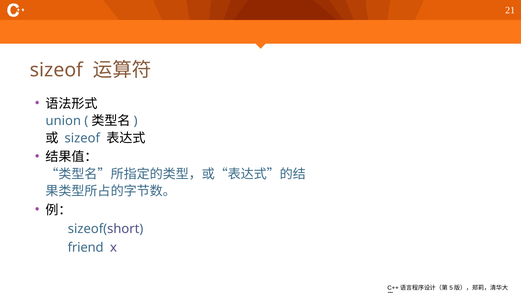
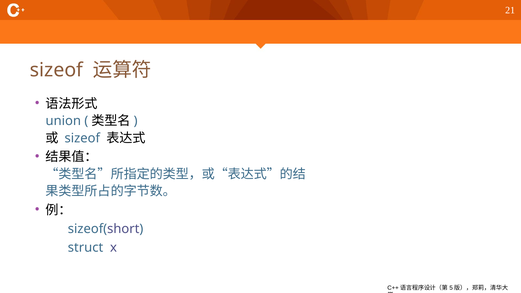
friend: friend -> struct (86, 248)
